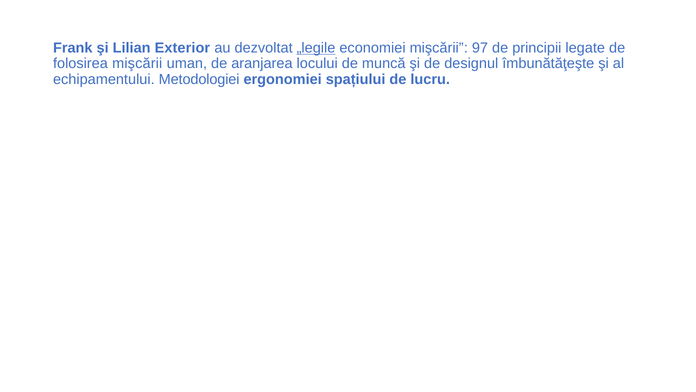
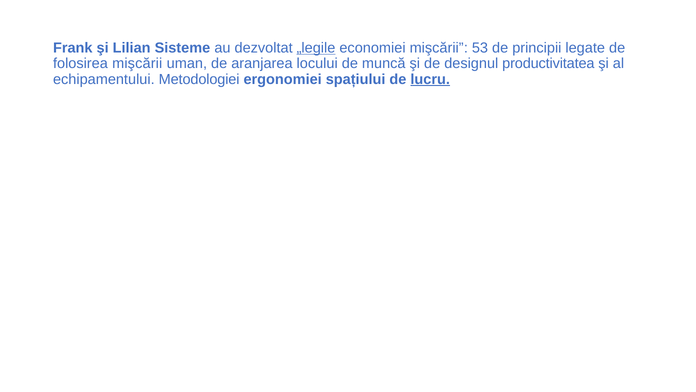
Exterior: Exterior -> Sisteme (182, 48)
97: 97 -> 53 (480, 48)
îmbunătăţeşte: îmbunătăţeşte -> productivitatea (548, 64)
lucru underline: none -> present (430, 79)
